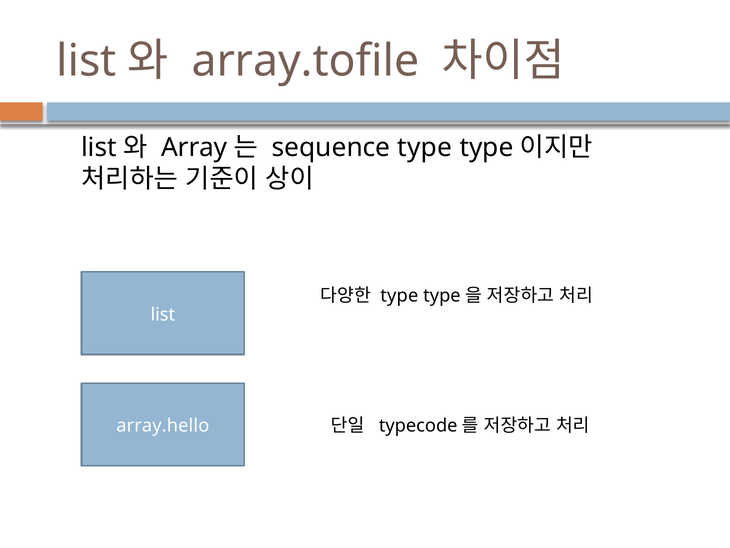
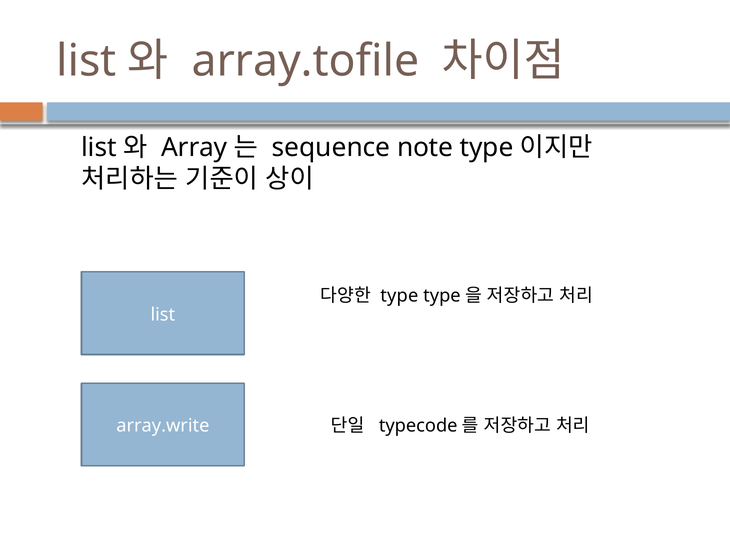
sequence type: type -> note (425, 147)
array.hello: array.hello -> array.write (163, 425)
